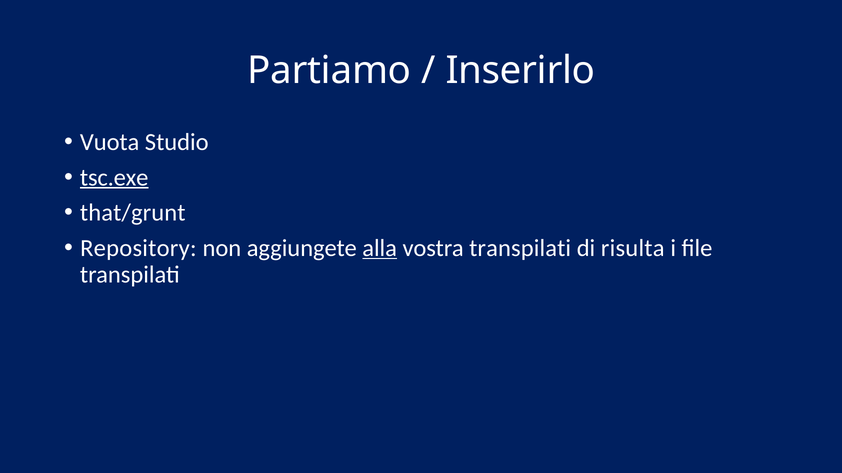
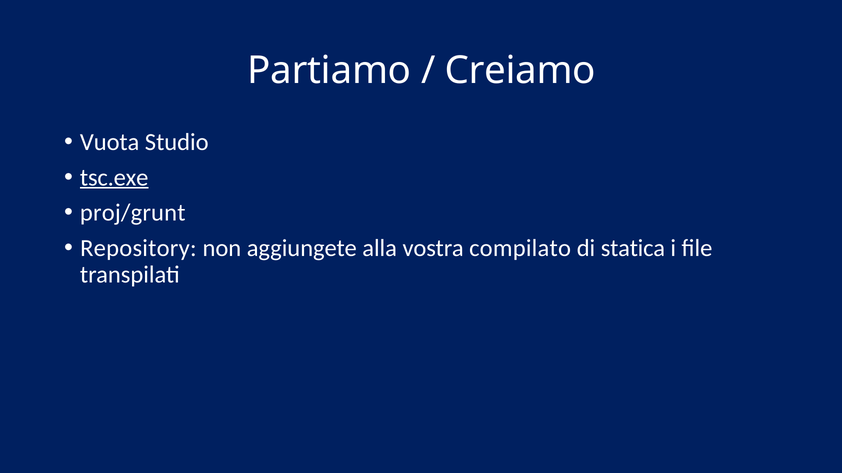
Inserirlo: Inserirlo -> Creiamo (520, 71)
that/grunt: that/grunt -> proj/grunt (133, 213)
alla underline: present -> none (380, 248)
vostra transpilati: transpilati -> compilato (520, 248)
risulta: risulta -> statica (633, 248)
